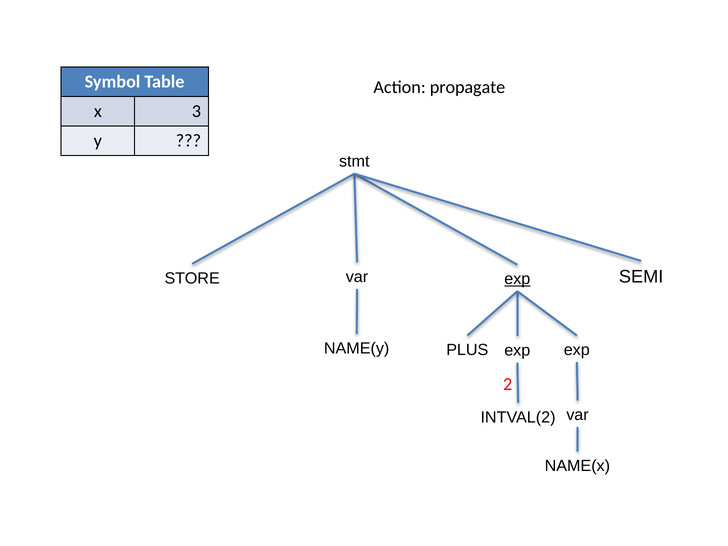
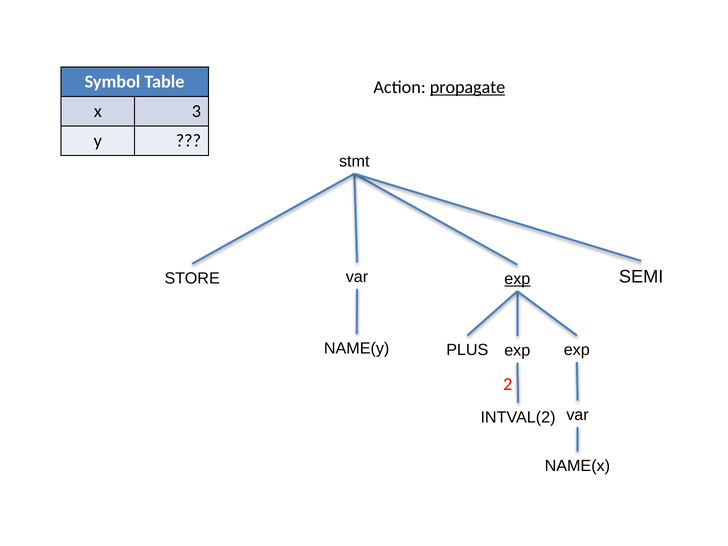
propagate underline: none -> present (468, 87)
